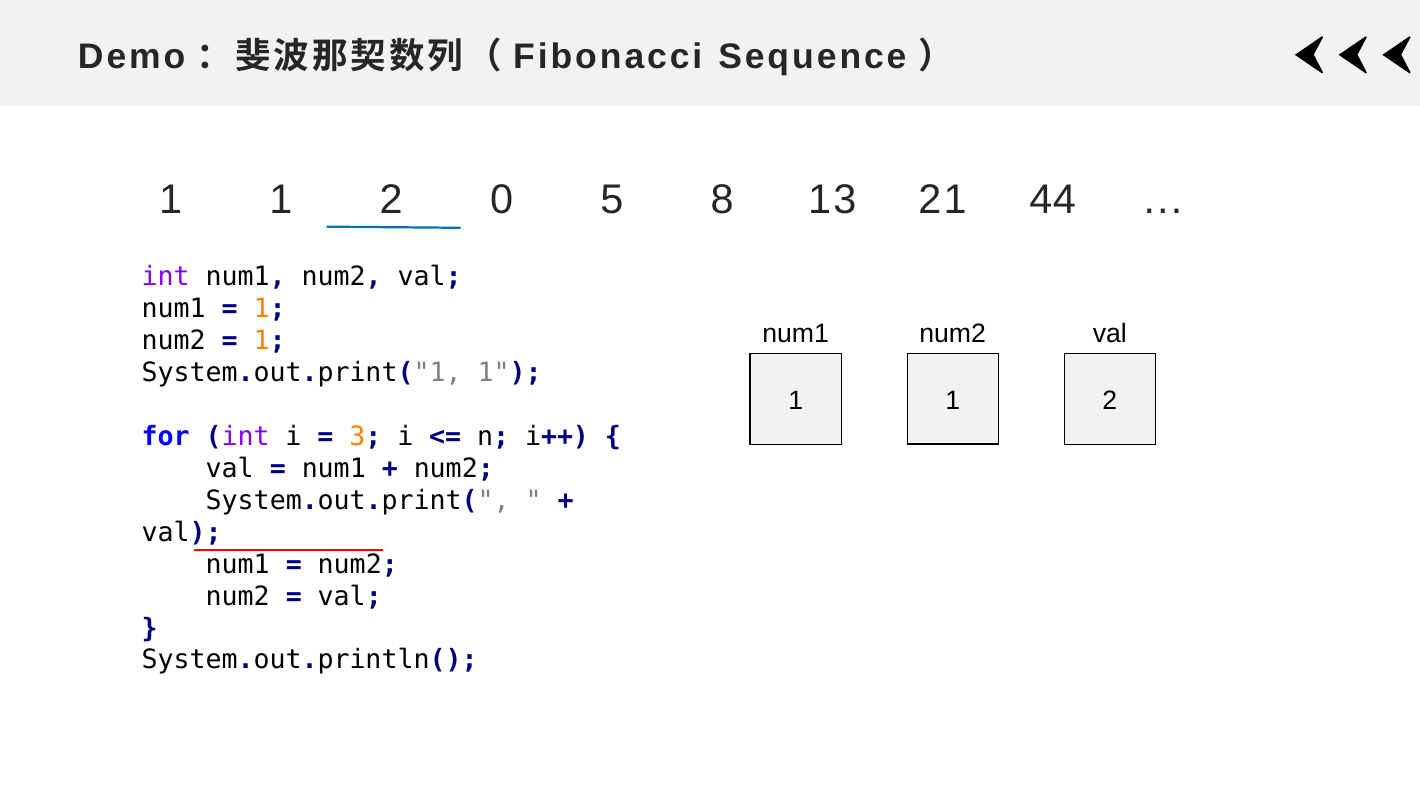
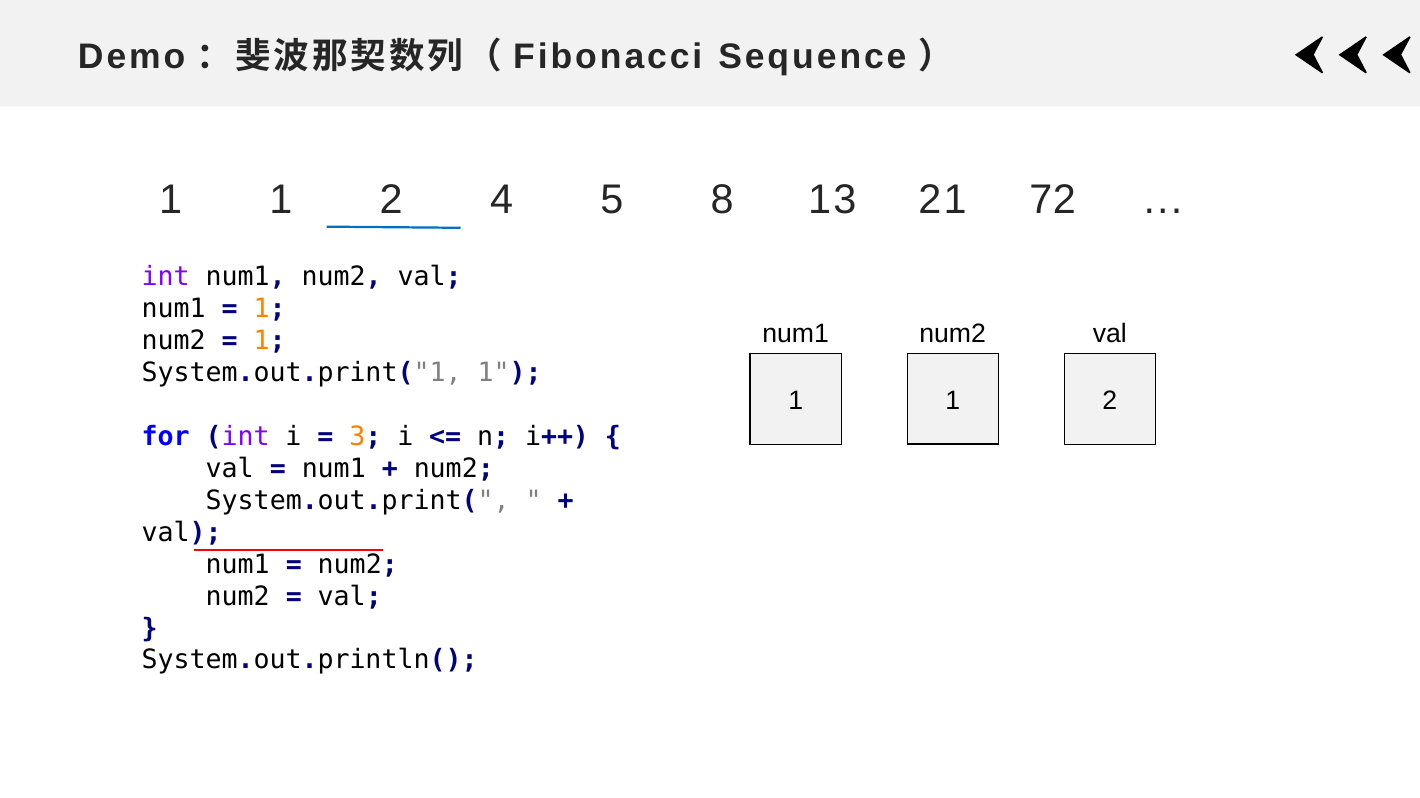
0: 0 -> 4 (502, 200)
44: 44 -> 72 (1053, 200)
